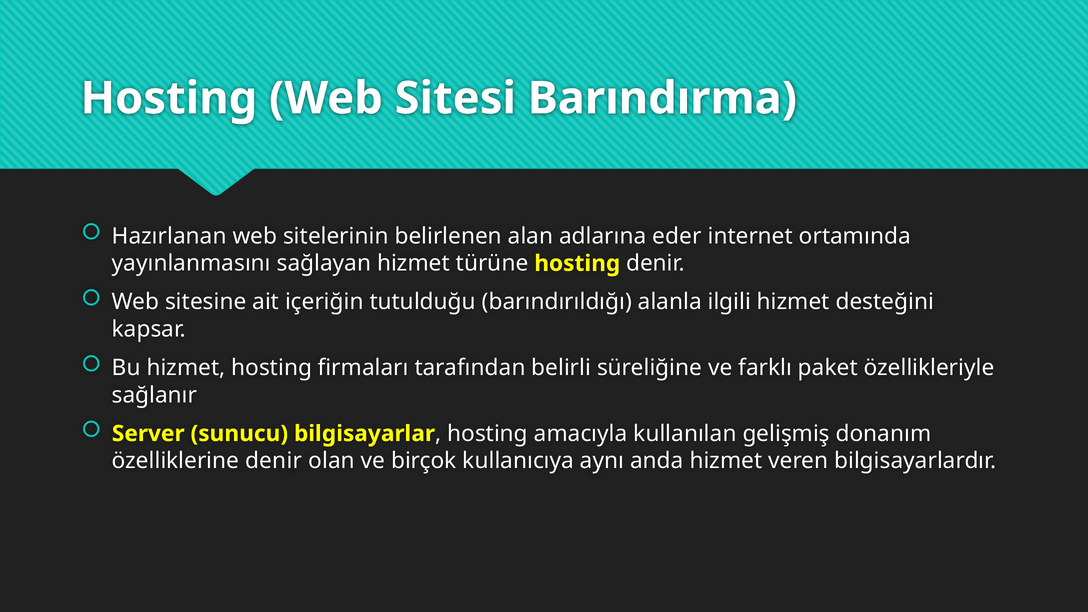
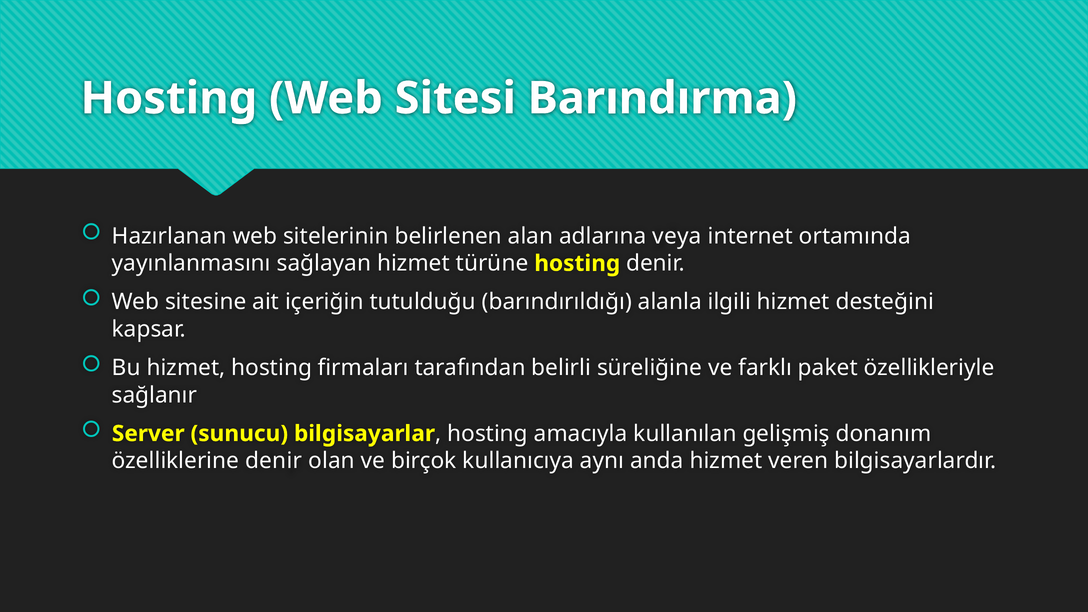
eder: eder -> veya (677, 236)
